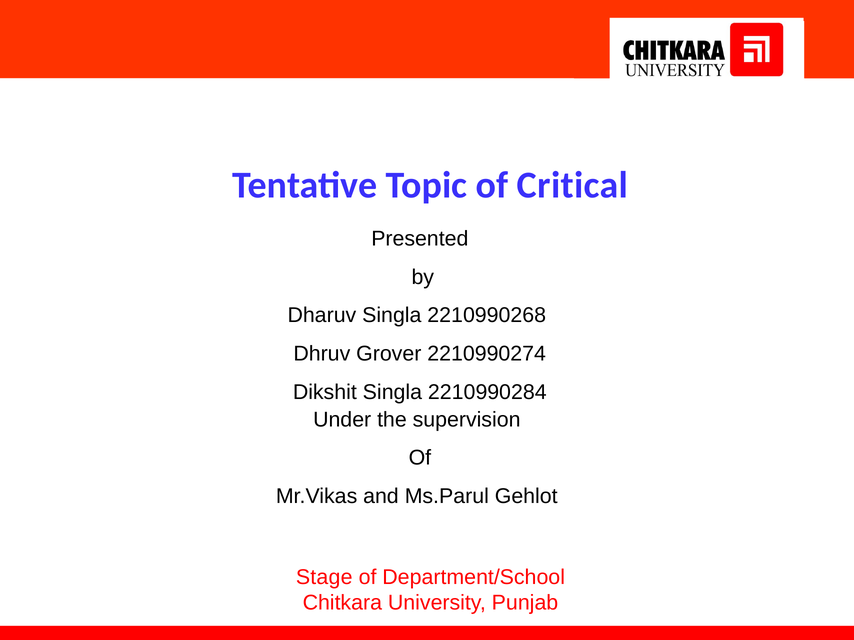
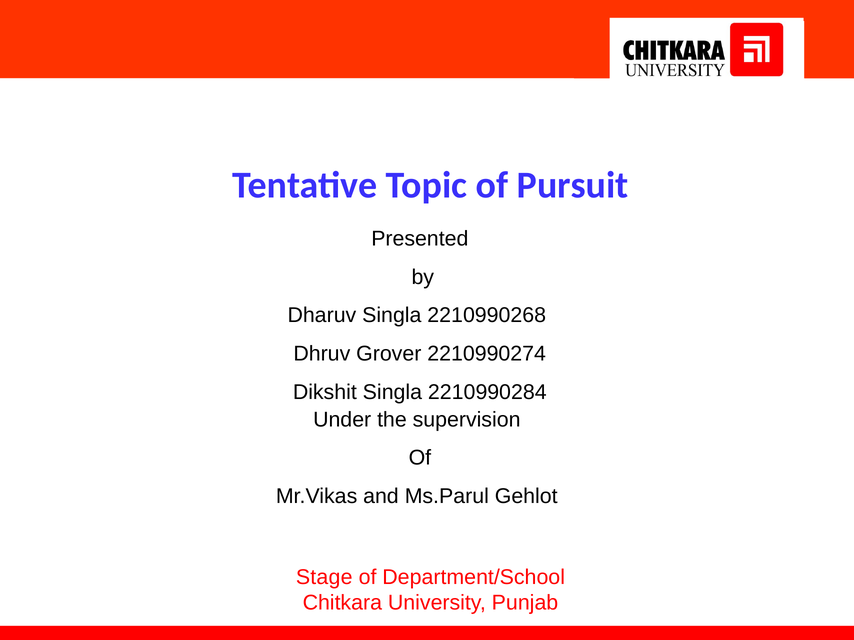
Critical: Critical -> Pursuit (573, 186)
